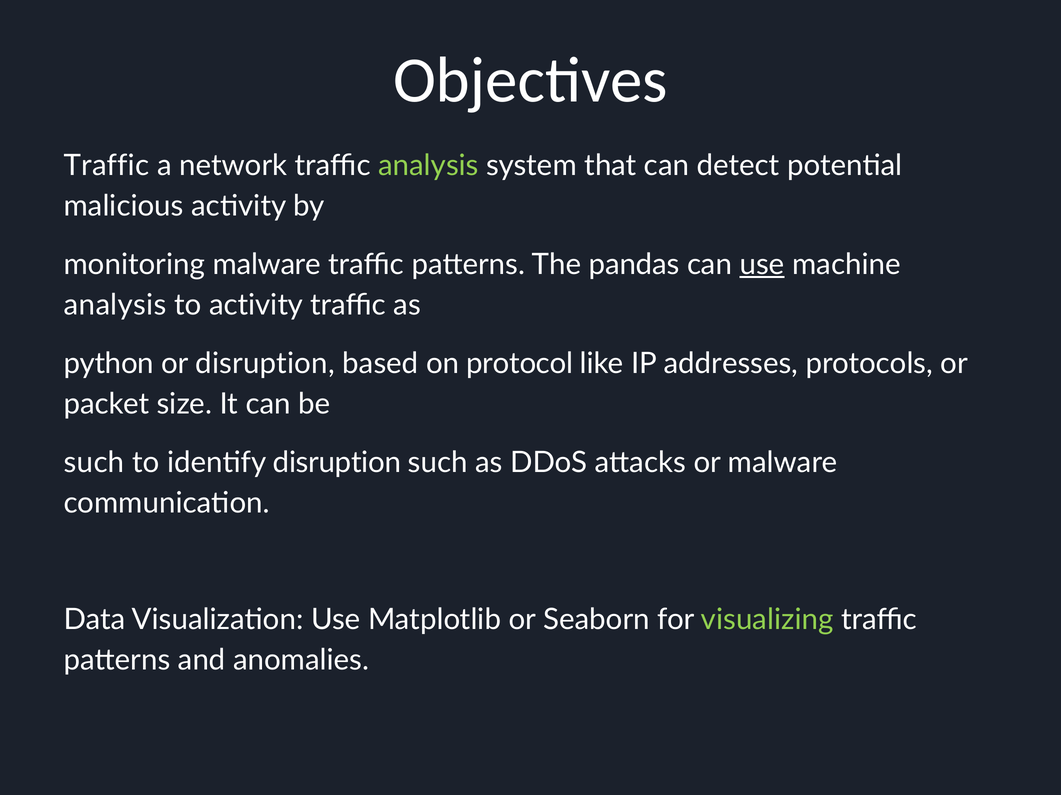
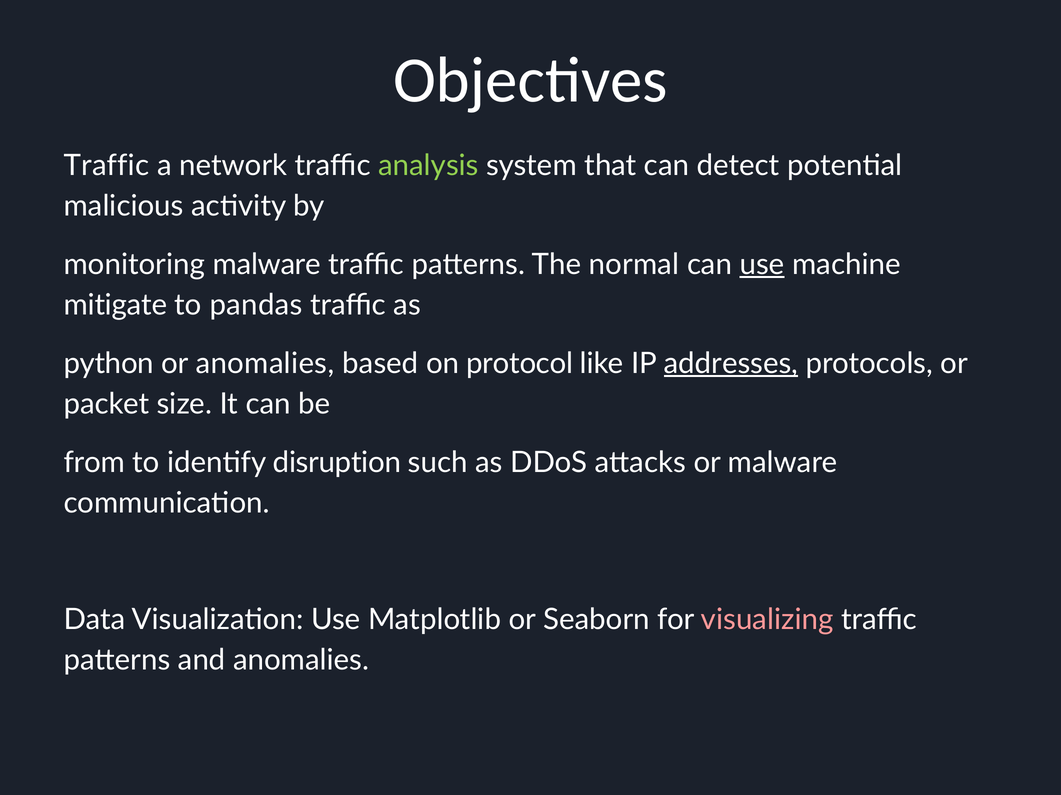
pandas: pandas -> normal (634, 265)
analysis: analysis -> mitigate (115, 305)
to activity: activity -> pandas (256, 305)
or disruption: disruption -> anomalies (265, 364)
addresses underline: none -> present (731, 364)
such: such -> from (94, 463)
visualizing colour: light green -> pink (767, 620)
